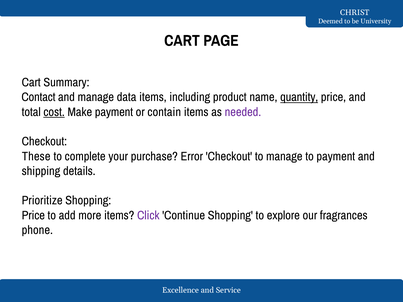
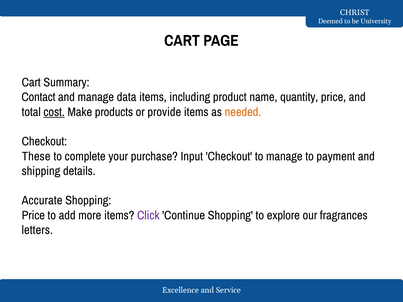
quantity underline: present -> none (299, 97)
Make payment: payment -> products (114, 112)
contain: contain -> provide (164, 112)
needed colour: purple -> orange (243, 112)
Error: Error -> Input (192, 156)
Prioritize: Prioritize -> Accurate (42, 201)
phone: phone -> letters (37, 230)
